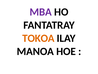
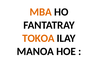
MBA colour: purple -> orange (41, 12)
